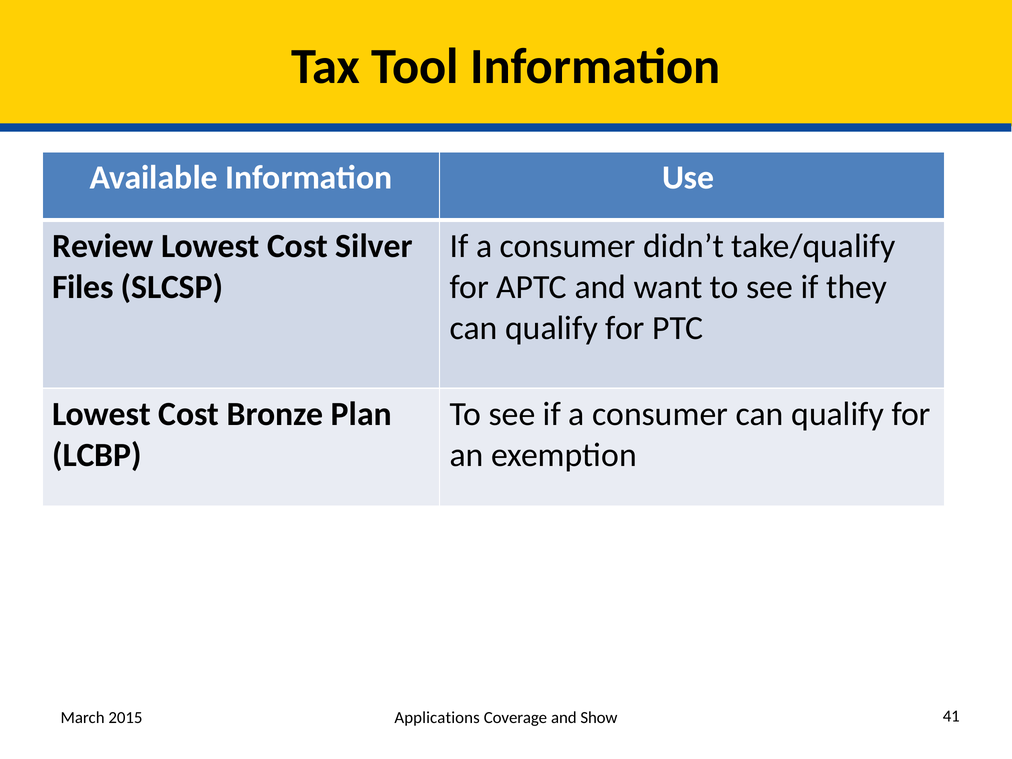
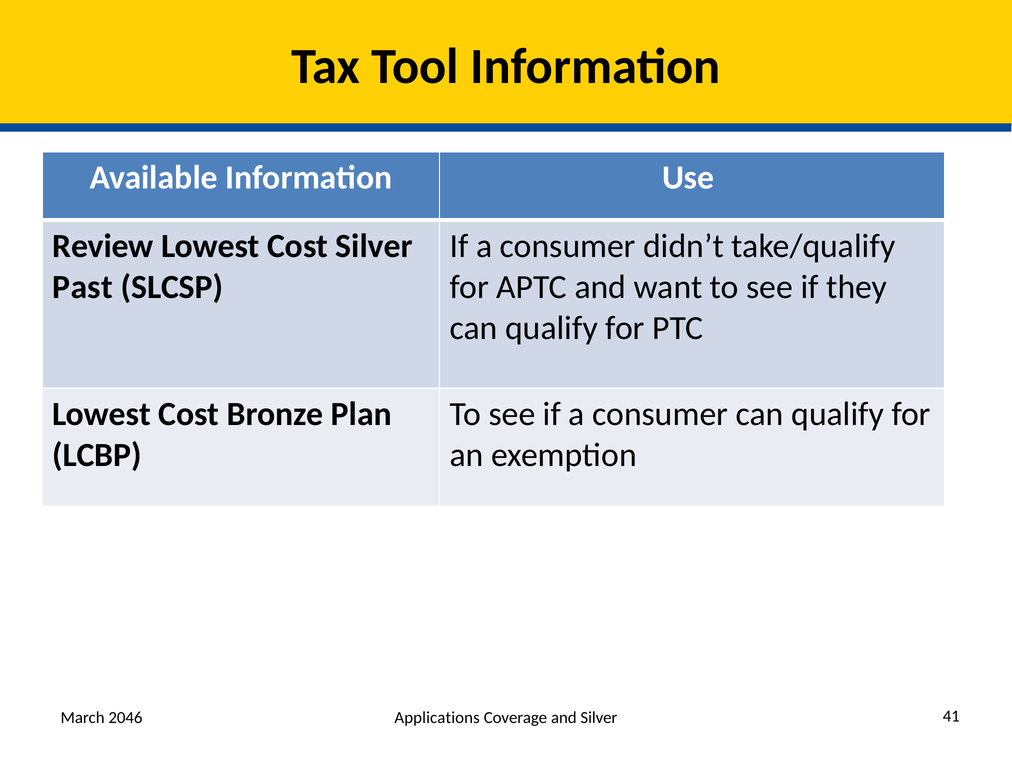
Files: Files -> Past (83, 287)
2015: 2015 -> 2046 (125, 718)
and Show: Show -> Silver (599, 718)
